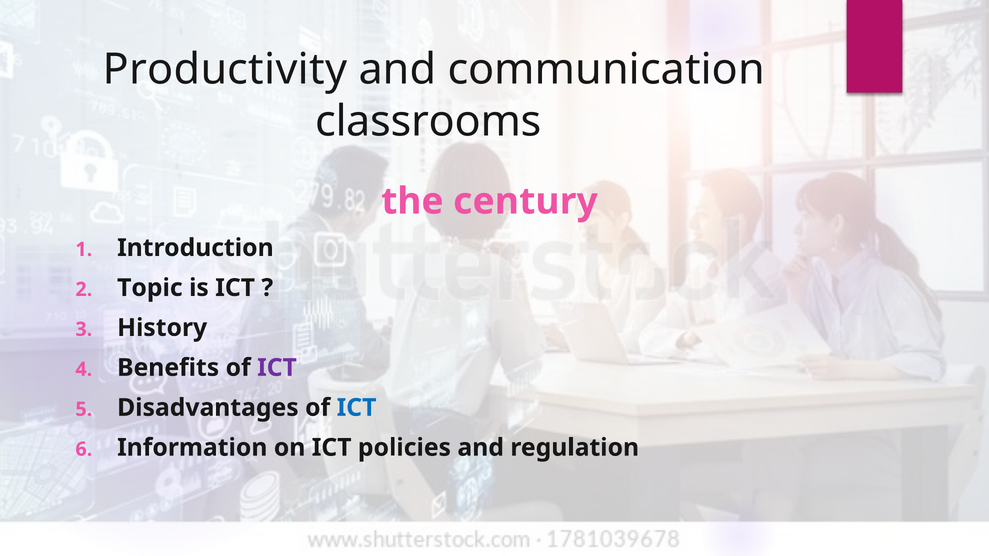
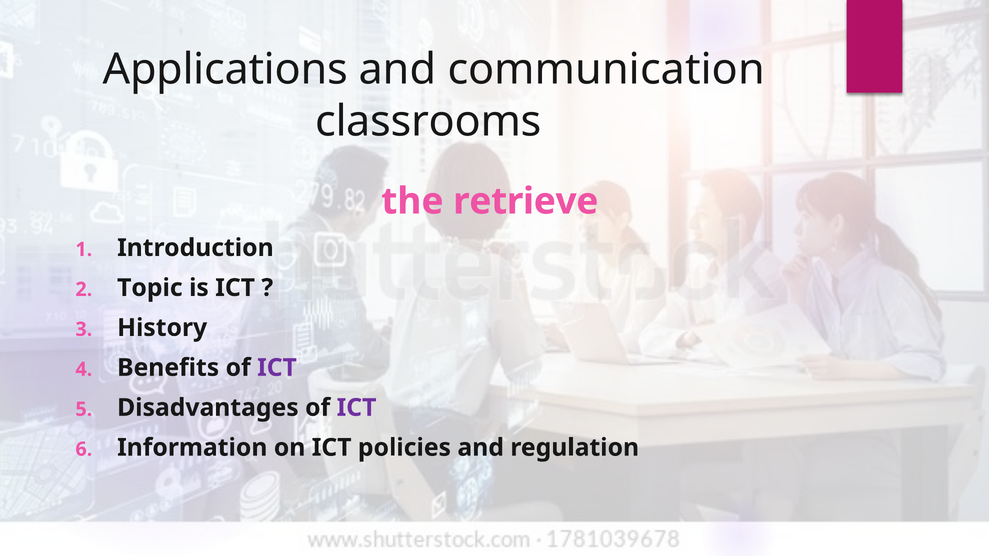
Productivity: Productivity -> Applications (225, 69)
century: century -> retrieve (526, 201)
ICT colour: blue -> purple (356, 408)
